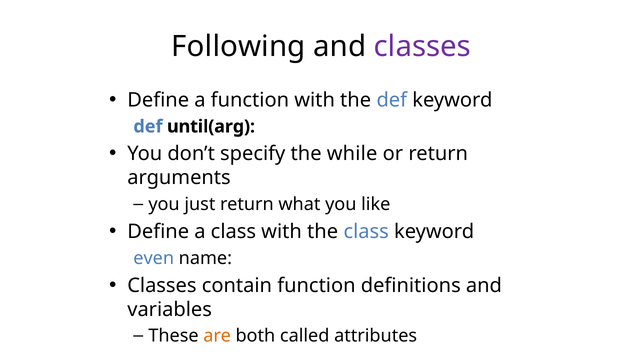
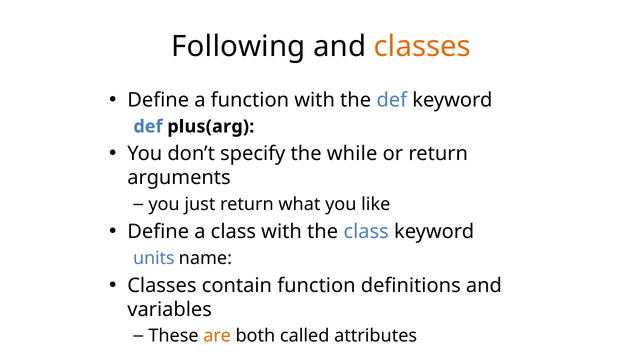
classes colour: purple -> orange (422, 47)
until(arg: until(arg -> plus(arg (211, 127)
even: even -> units (154, 259)
